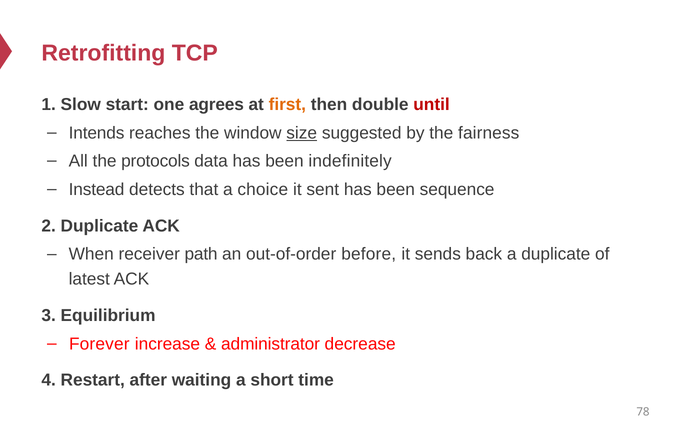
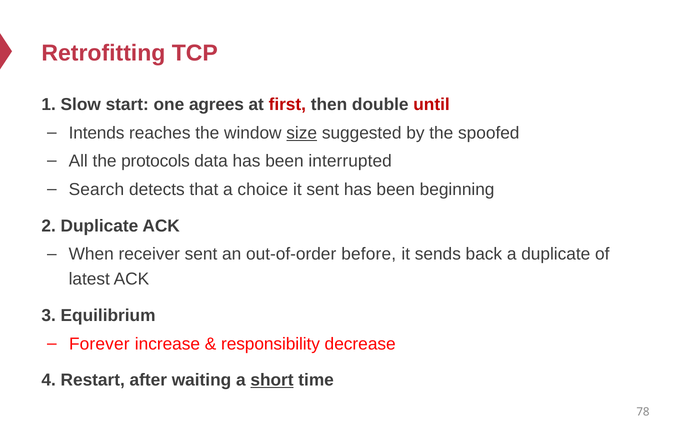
first colour: orange -> red (287, 105)
fairness: fairness -> spoofed (489, 133)
indefinitely: indefinitely -> interrupted (350, 161)
Instead: Instead -> Search (96, 189)
sequence: sequence -> beginning (457, 189)
receiver path: path -> sent (201, 254)
administrator: administrator -> responsibility (271, 344)
short underline: none -> present (272, 380)
